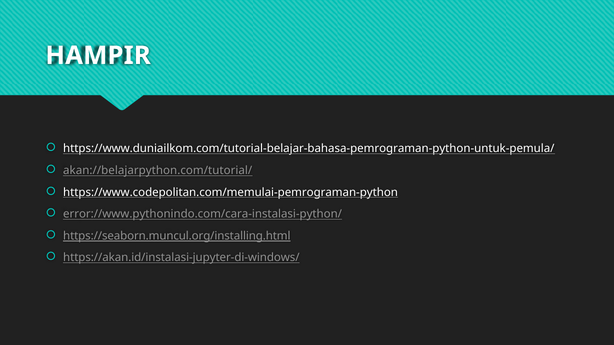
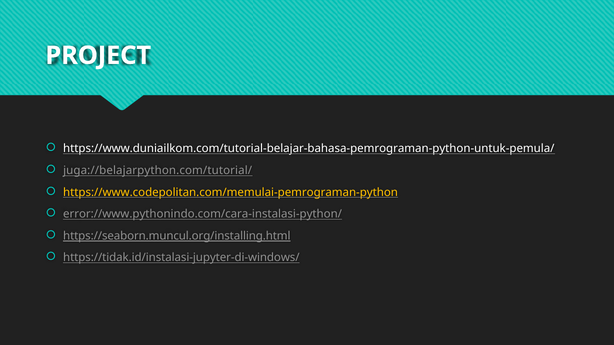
HAMPIR: HAMPIR -> PROJECT (98, 56)
akan://belajarpython.com/tutorial/: akan://belajarpython.com/tutorial/ -> juga://belajarpython.com/tutorial/ (158, 171)
https://www.codepolitan.com/memulai-pemrograman-python colour: white -> yellow (231, 192)
https://akan.id/instalasi-jupyter-di-windows/: https://akan.id/instalasi-jupyter-di-windows/ -> https://tidak.id/instalasi-jupyter-di-windows/ (181, 258)
